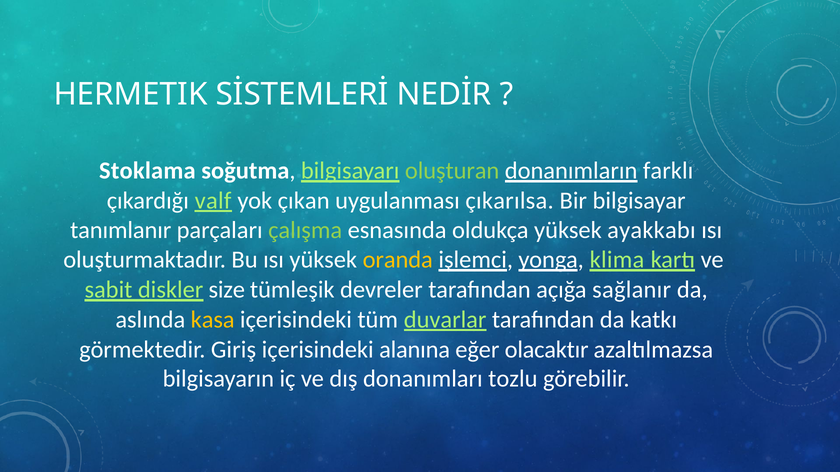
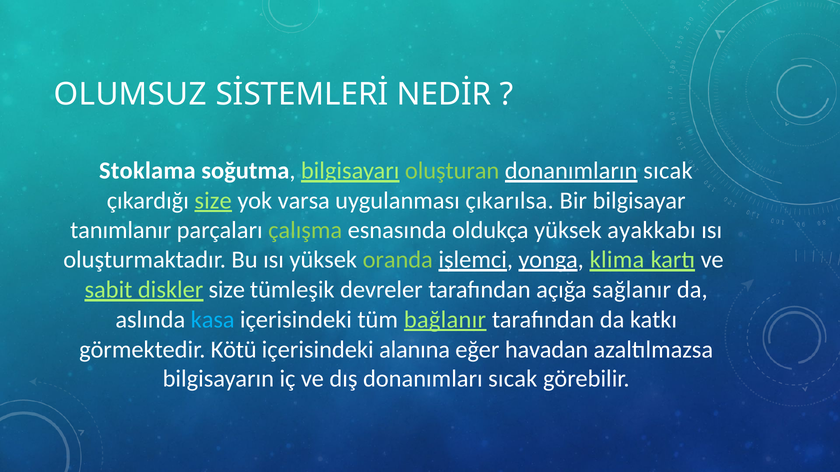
HERMETIK: HERMETIK -> OLUMSUZ (130, 94)
donanımların farklı: farklı -> sıcak (668, 171)
çıkardığı valf: valf -> size (213, 201)
çıkan: çıkan -> varsa (304, 201)
oranda colour: yellow -> light green (398, 260)
kasa colour: yellow -> light blue (213, 320)
duvarlar: duvarlar -> bağlanır (445, 320)
Giriş: Giriş -> Kötü (234, 350)
olacaktır: olacaktır -> havadan (547, 350)
donanımları tozlu: tozlu -> sıcak (513, 379)
